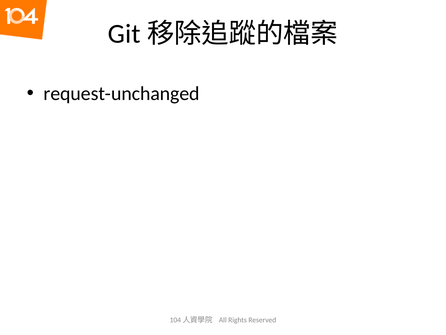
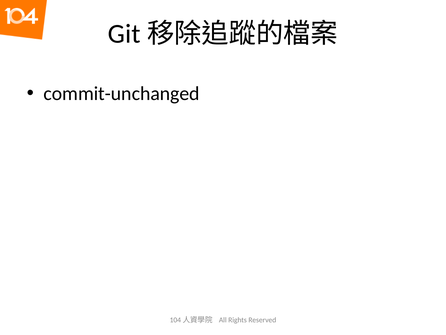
request-unchanged: request-unchanged -> commit-unchanged (122, 94)
